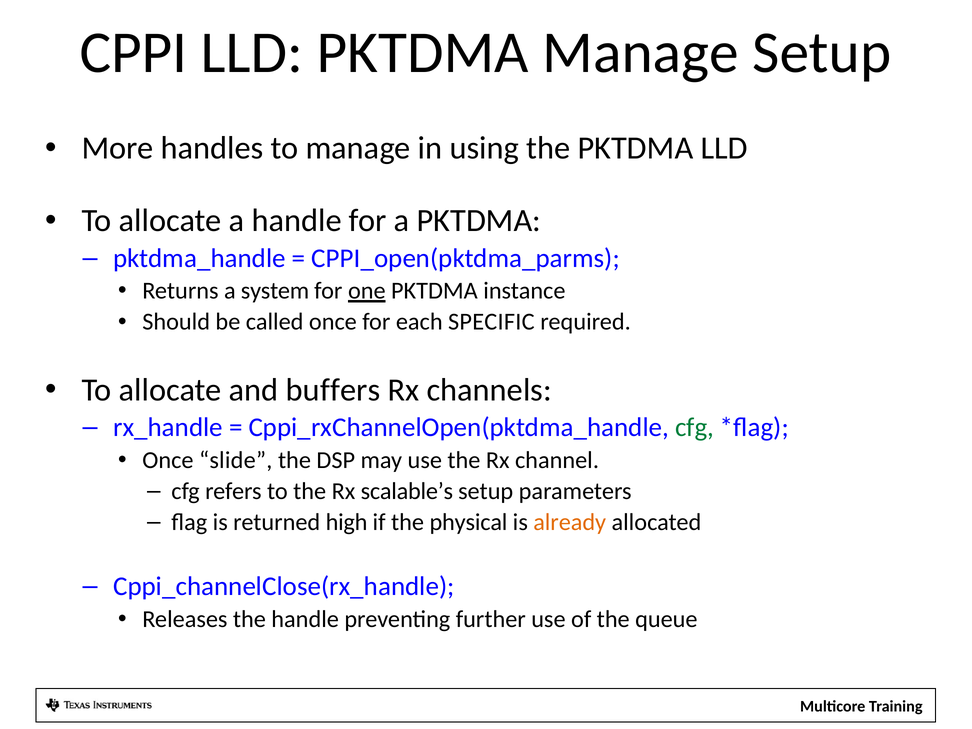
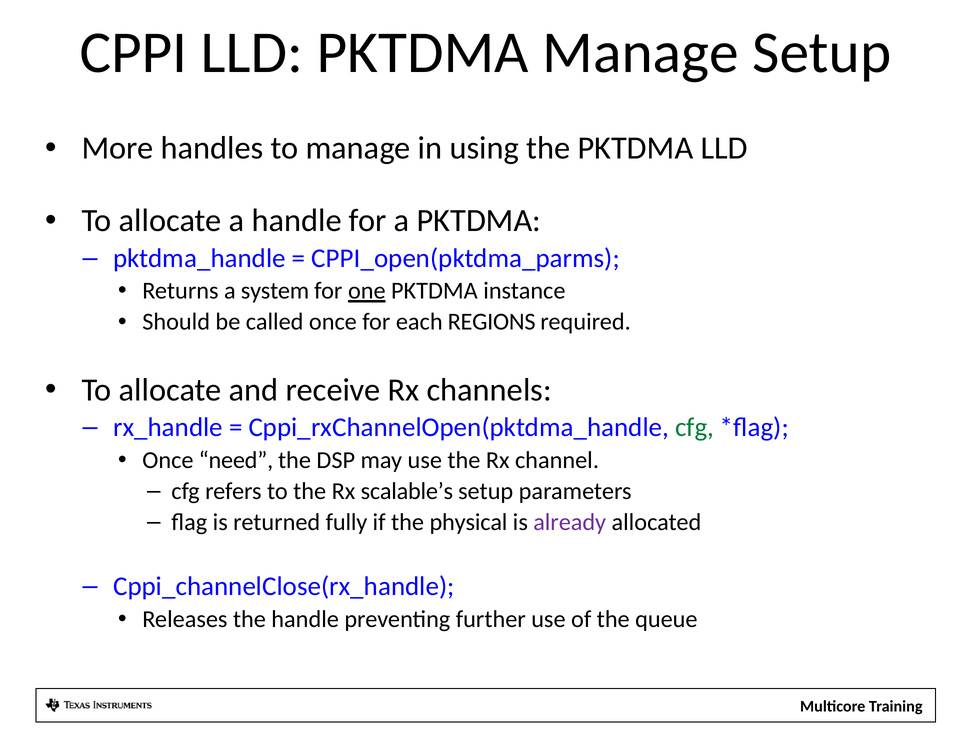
SPECIFIC: SPECIFIC -> REGIONS (492, 322)
buffers: buffers -> receive (333, 390)
slide: slide -> need (236, 460)
high: high -> fully (347, 522)
already colour: orange -> purple (570, 522)
